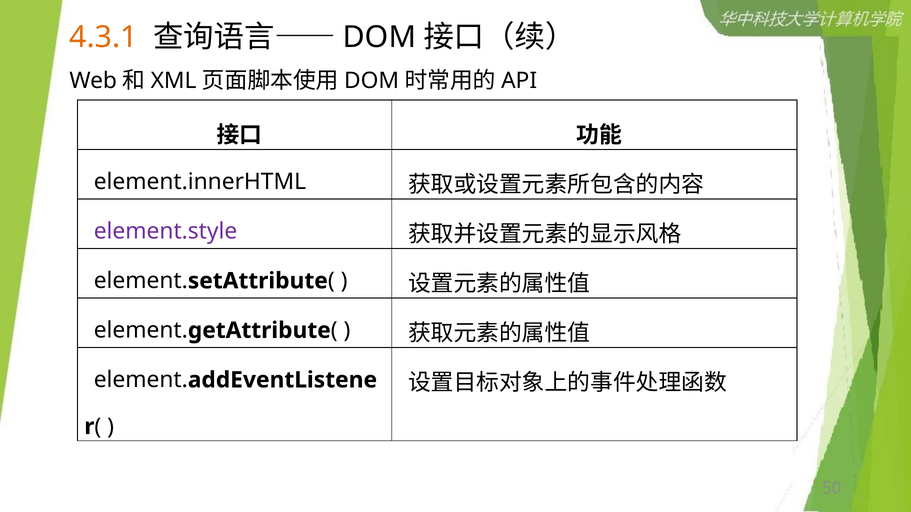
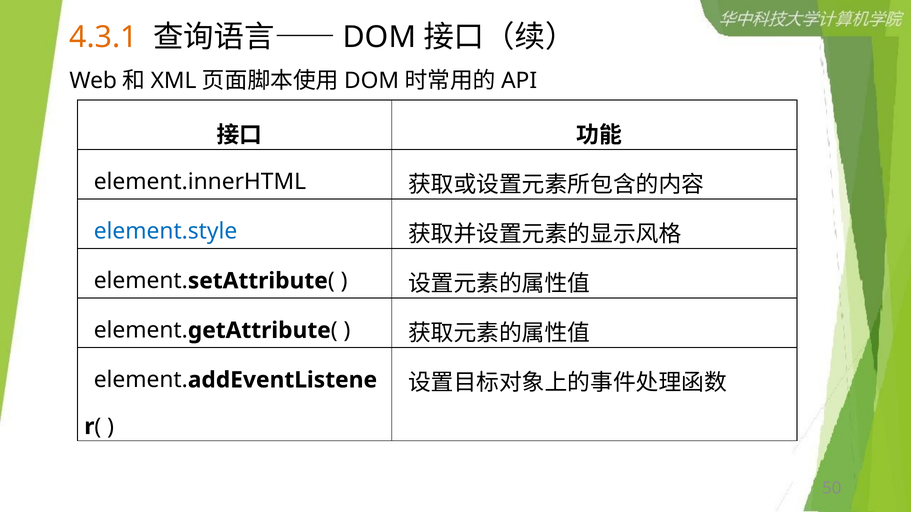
element.style colour: purple -> blue (166, 232)
